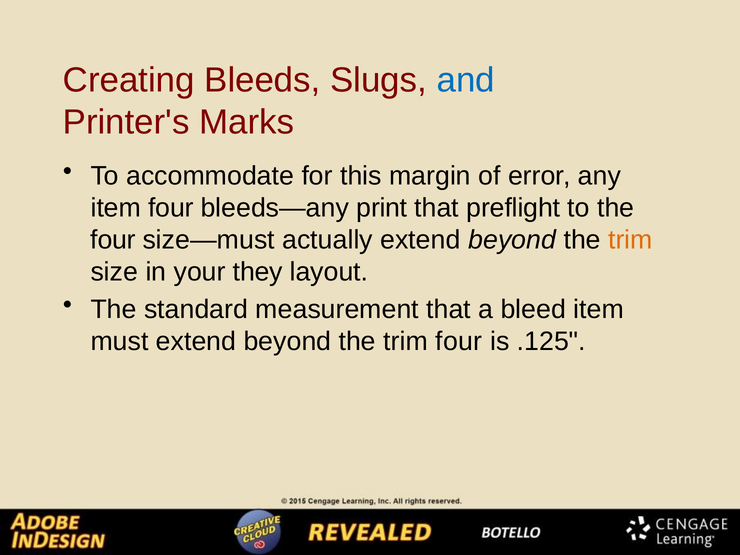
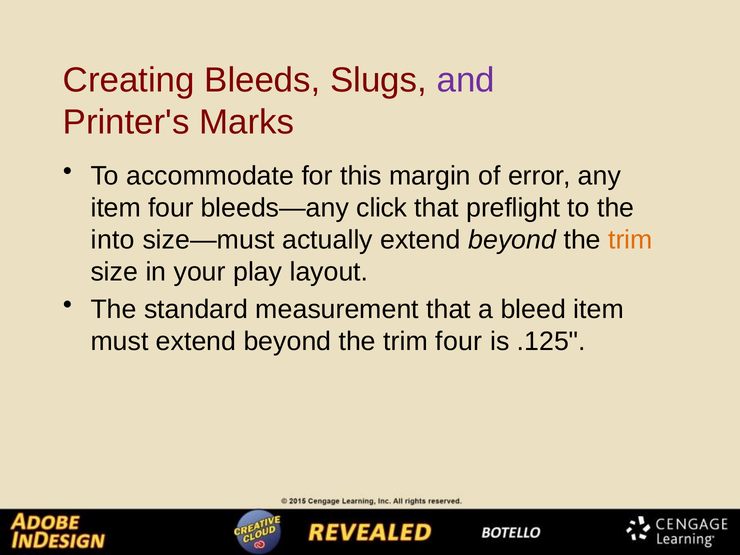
and colour: blue -> purple (466, 80)
print: print -> click (382, 208)
four: four -> into (113, 240)
they: they -> play (258, 272)
